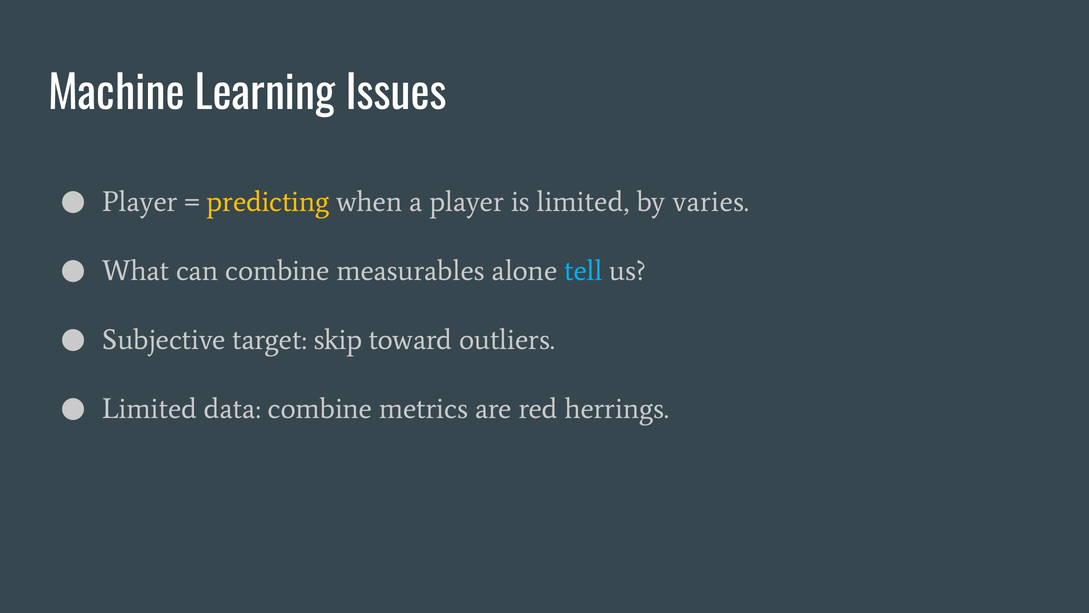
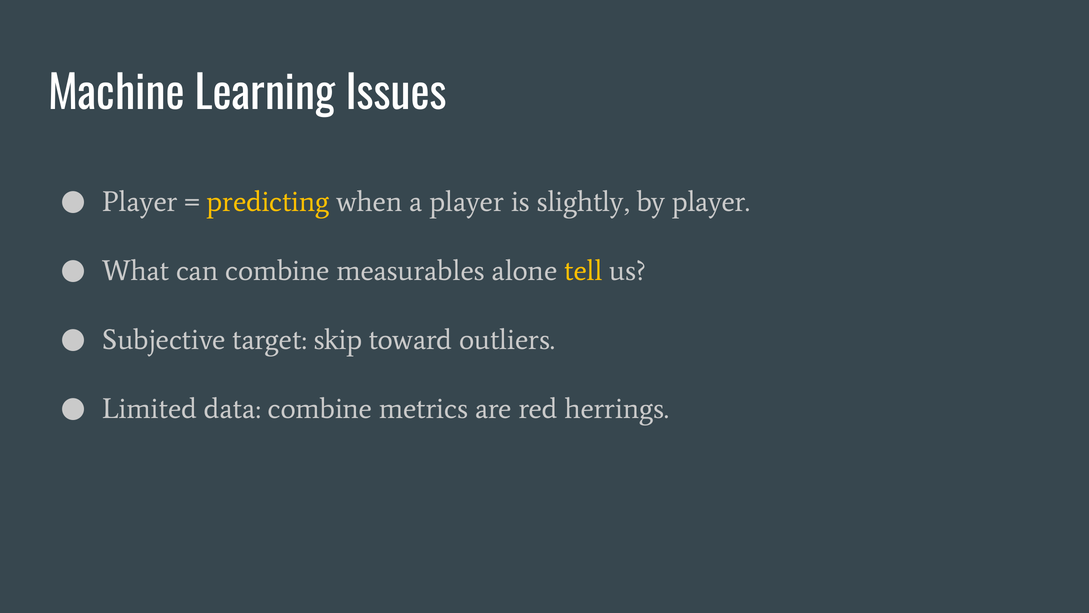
is limited: limited -> slightly (583, 202)
by varies: varies -> player (711, 202)
tell colour: light blue -> yellow (583, 271)
